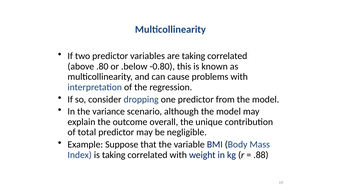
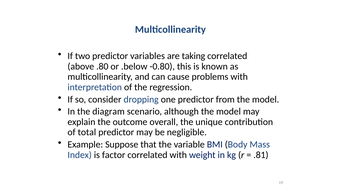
variance: variance -> diagram (109, 111)
is taking: taking -> factor (114, 155)
.88: .88 -> .81 (261, 155)
